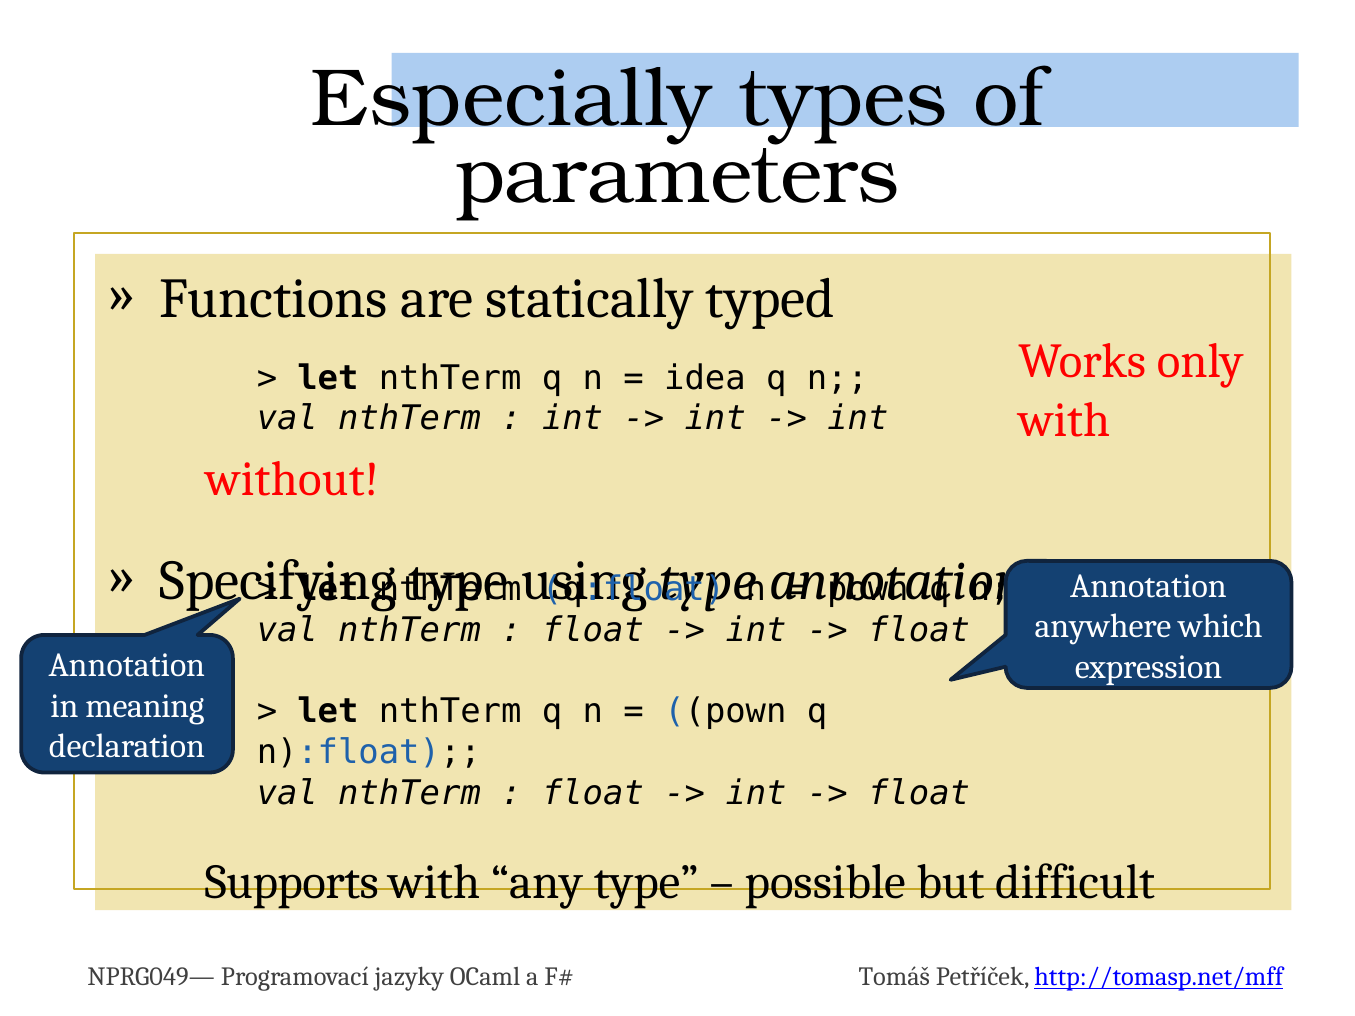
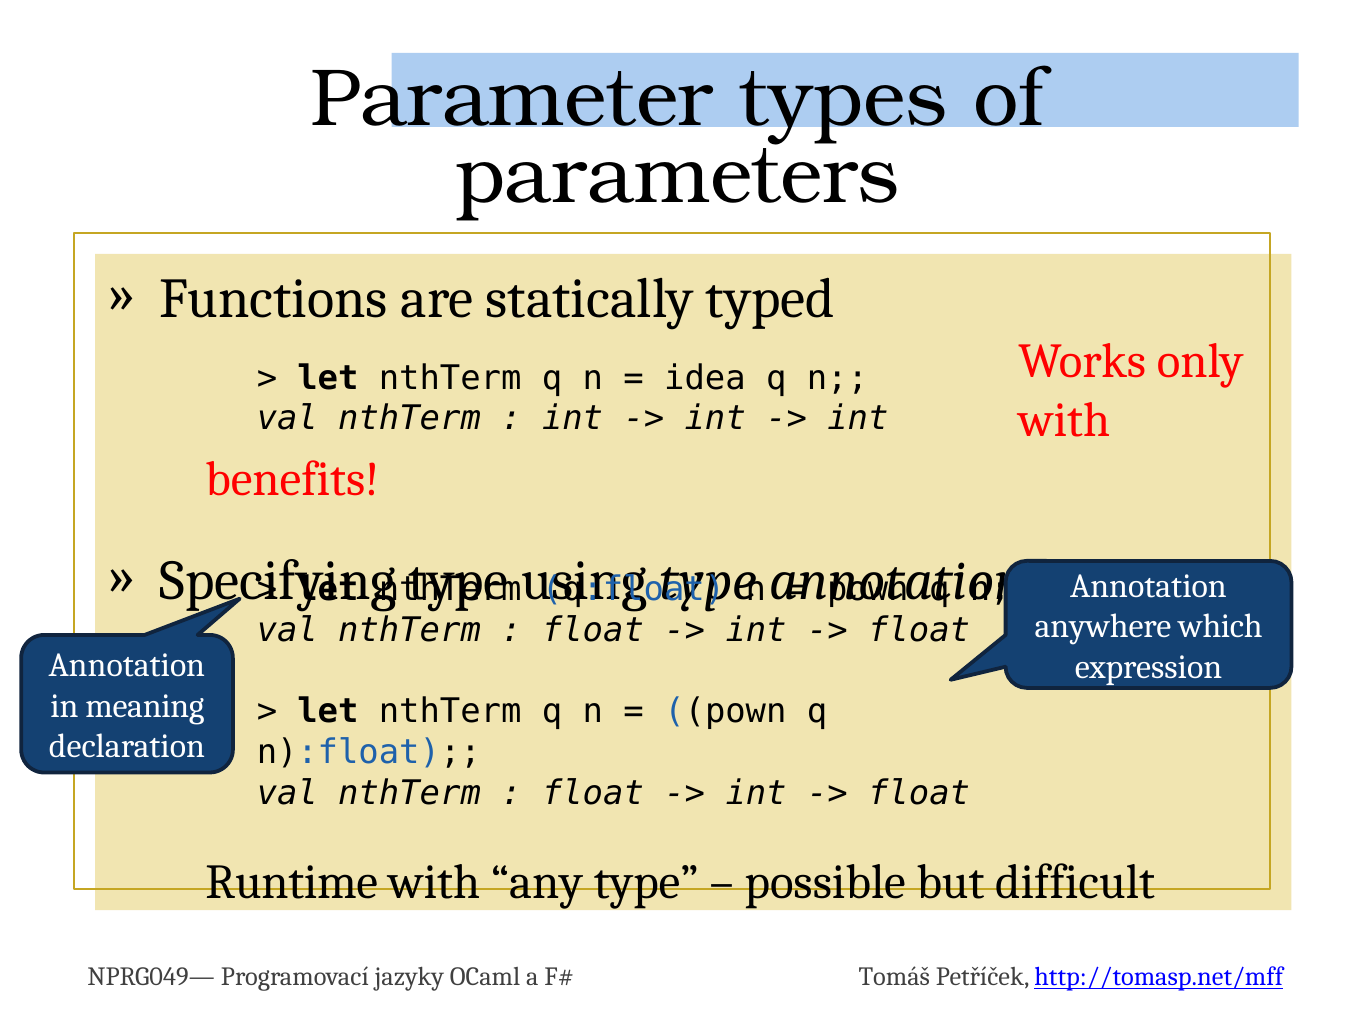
Especially: Especially -> Parameter (512, 99)
without: without -> benefits (292, 479)
Supports: Supports -> Runtime (292, 883)
